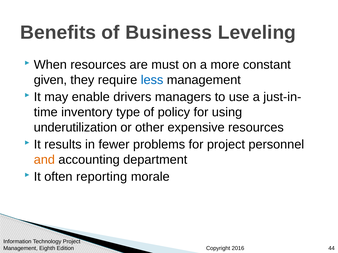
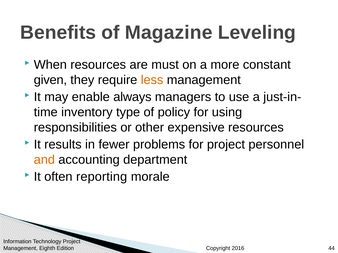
Business: Business -> Magazine (169, 33)
less colour: blue -> orange (152, 80)
drivers: drivers -> always (132, 97)
underutilization: underutilization -> responsibilities (75, 128)
